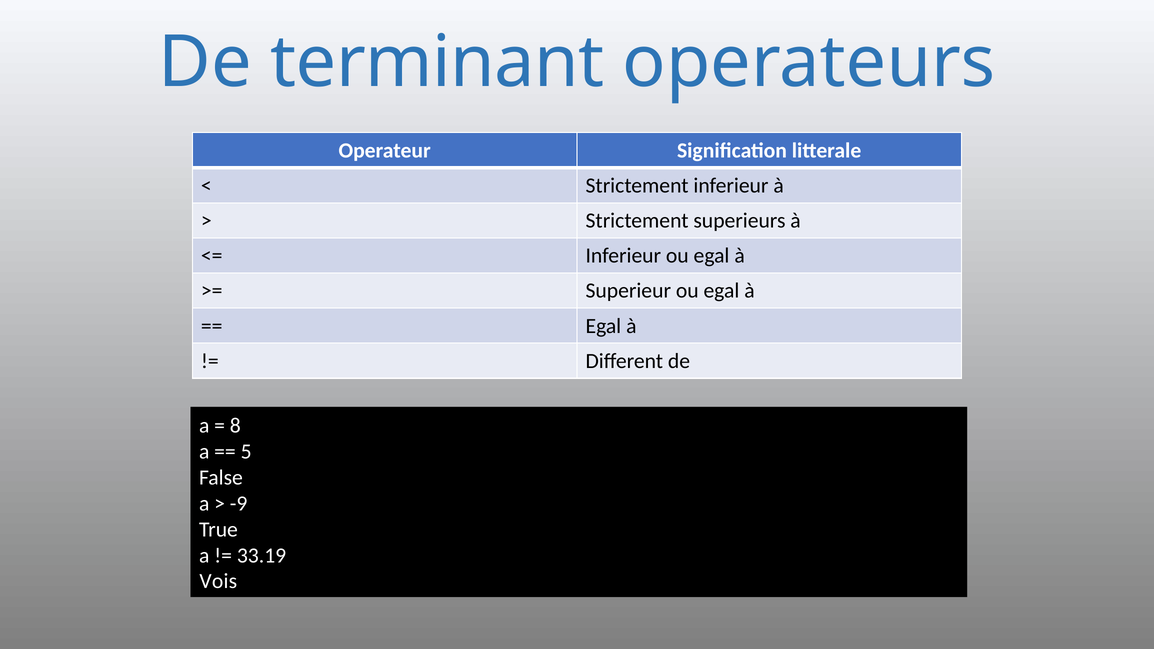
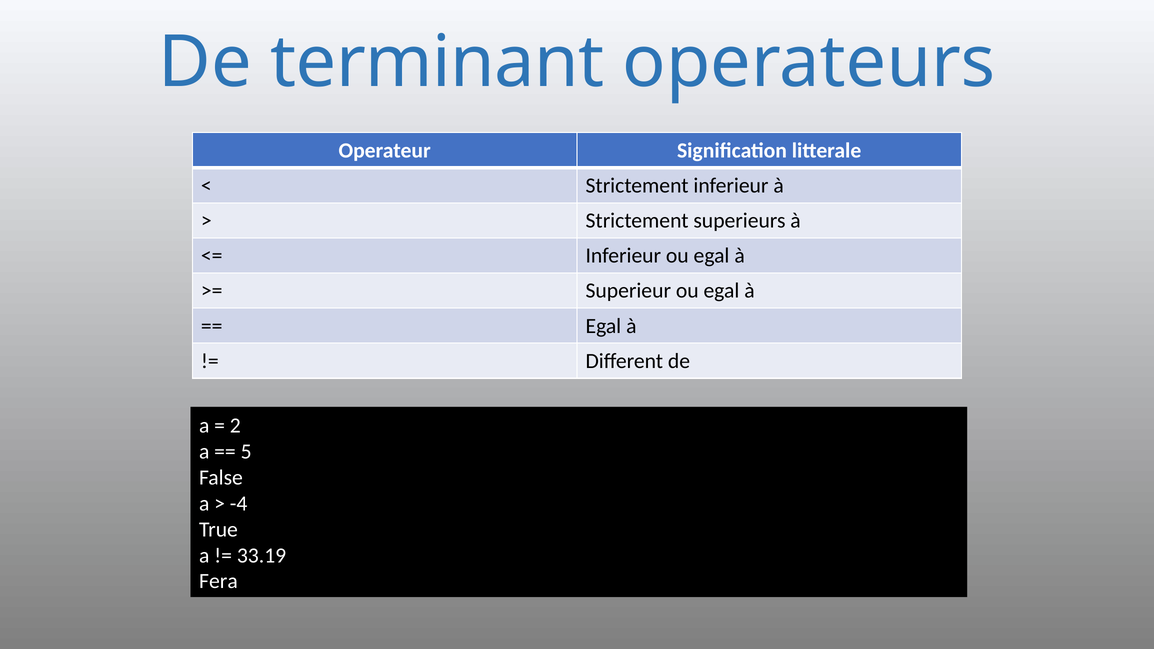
8: 8 -> 2 (235, 426)
-9: -9 -> -4 (239, 504)
Vois: Vois -> Fera (218, 581)
